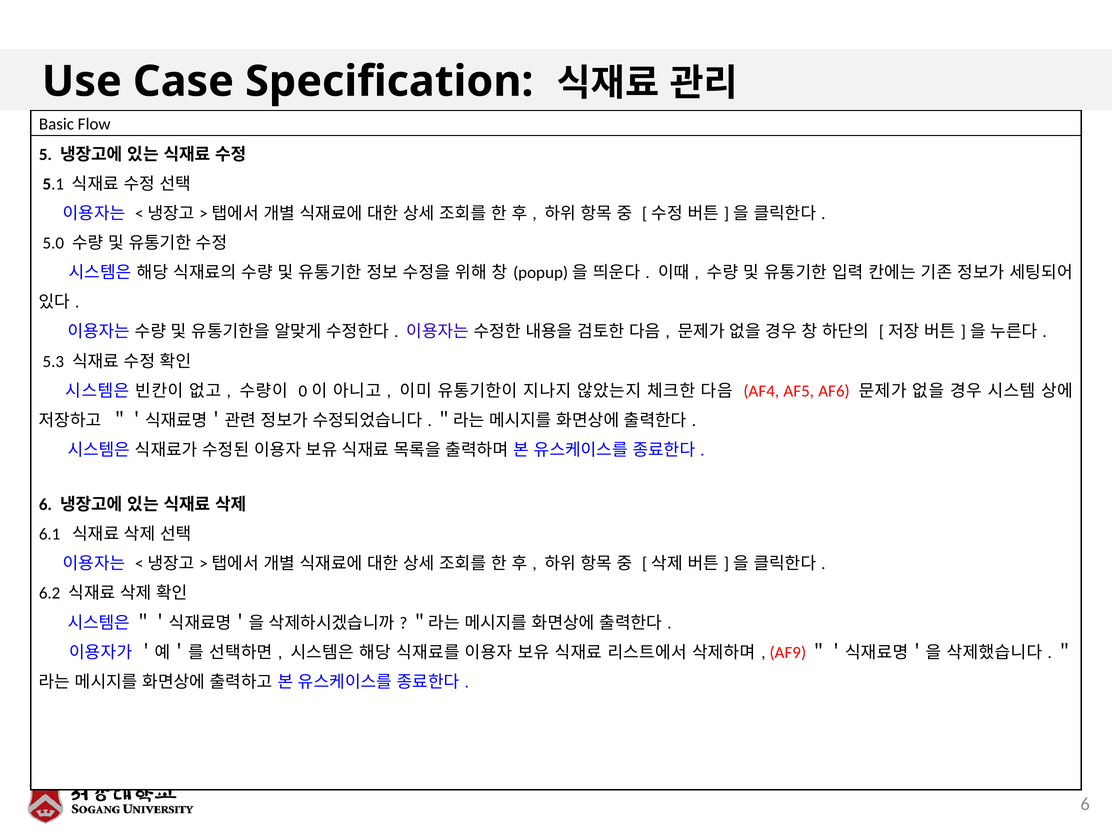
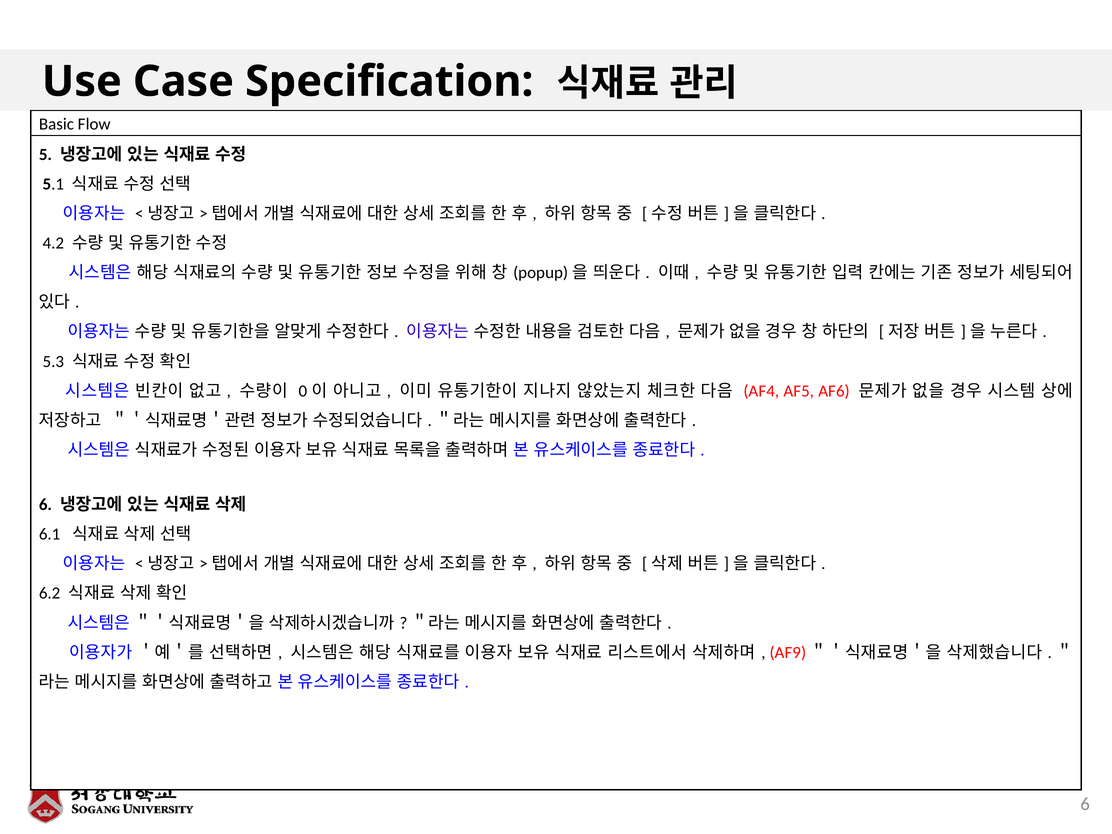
5.0: 5.0 -> 4.2 (53, 243)
